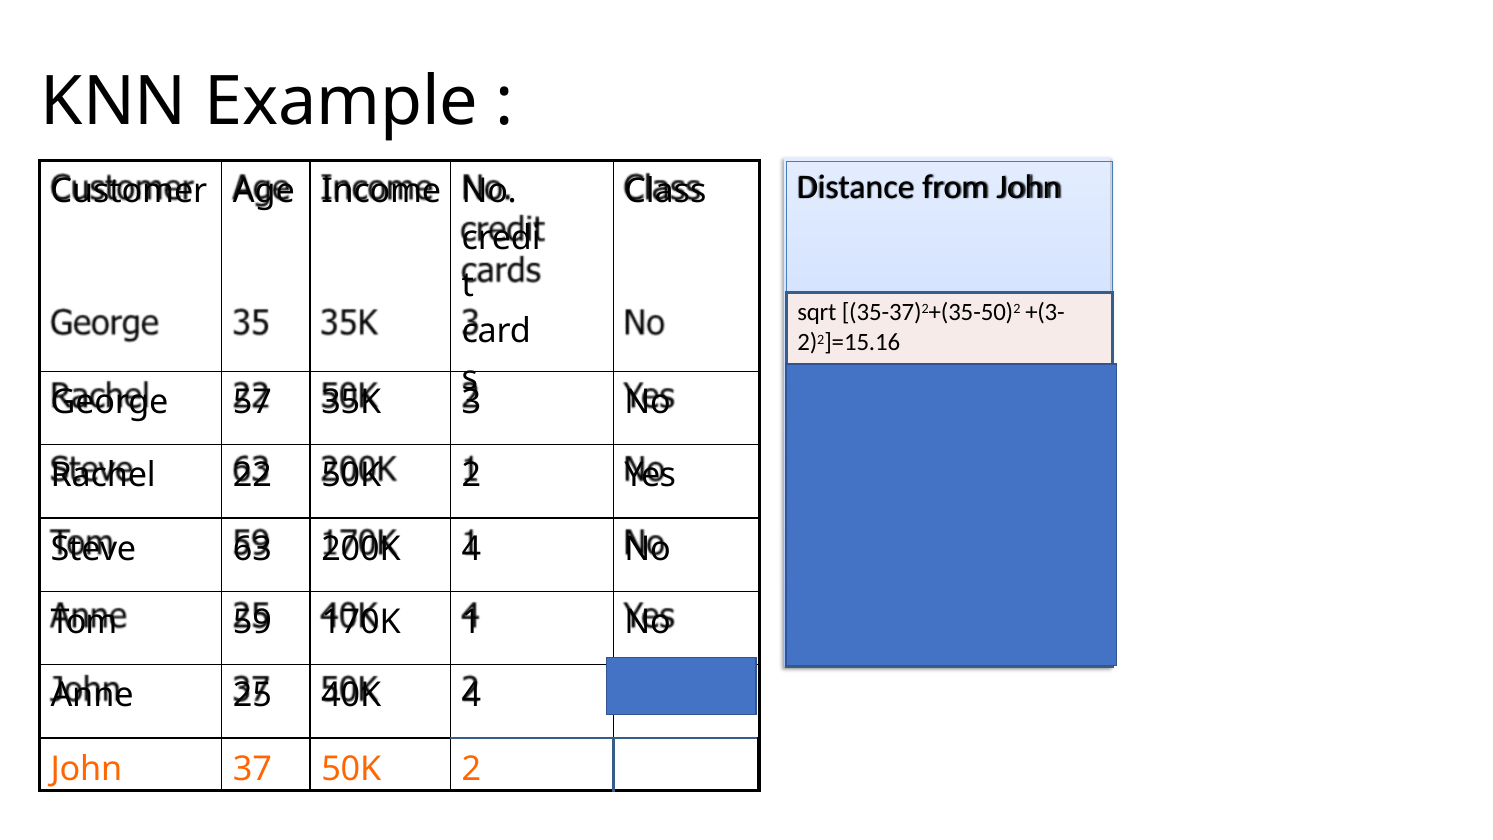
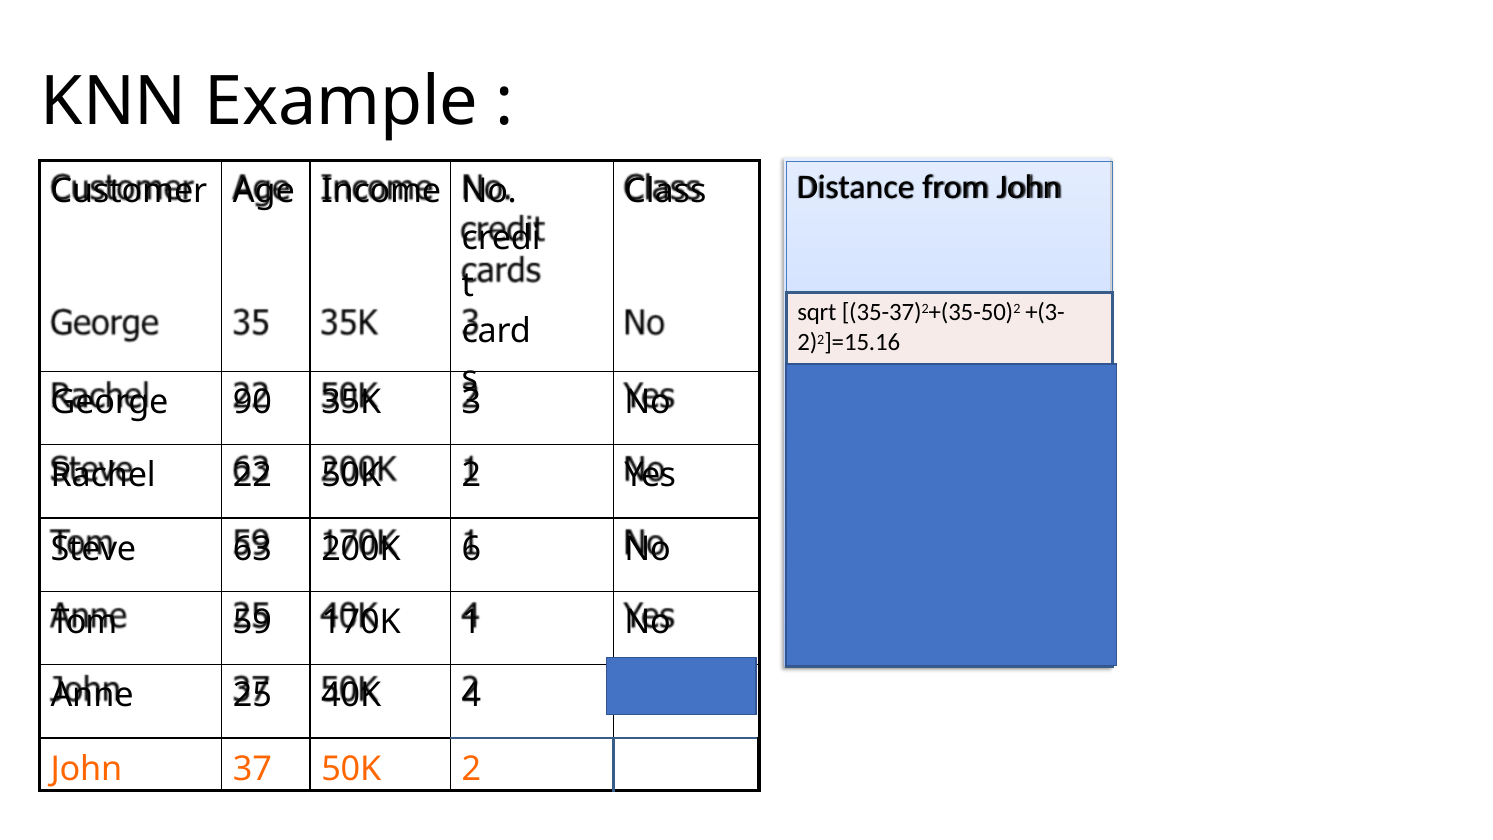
57: 57 -> 90 (252, 402)
200K 4: 4 -> 6 (471, 549)
